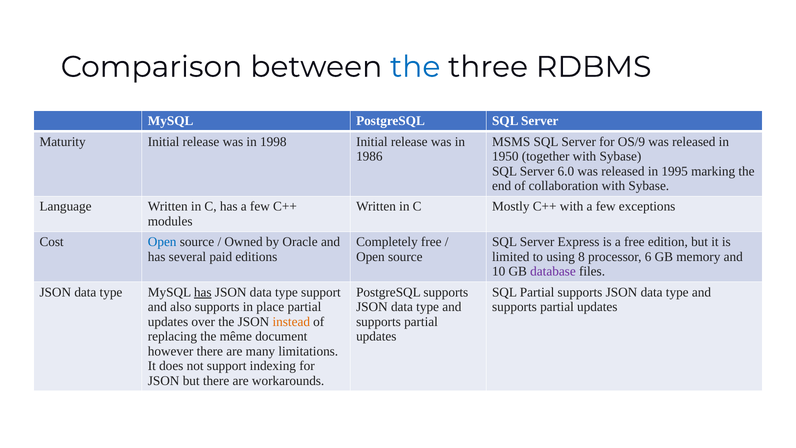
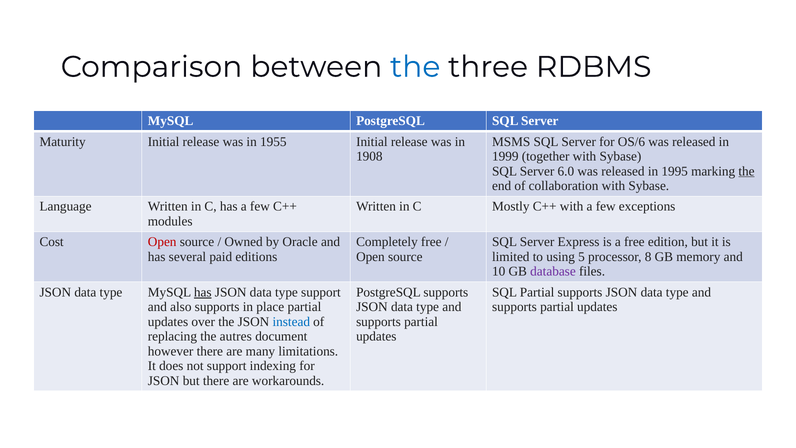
1998: 1998 -> 1955 (273, 142)
OS/9: OS/9 -> OS/6 (631, 142)
1986: 1986 -> 1908 (369, 156)
1950: 1950 -> 1999 (505, 156)
the underline: none -> present (747, 171)
Open colour: blue -> red (162, 242)
8: 8 -> 5 (582, 257)
6: 6 -> 8 (648, 257)
instead colour: orange -> blue (291, 322)
même: même -> autres (236, 336)
